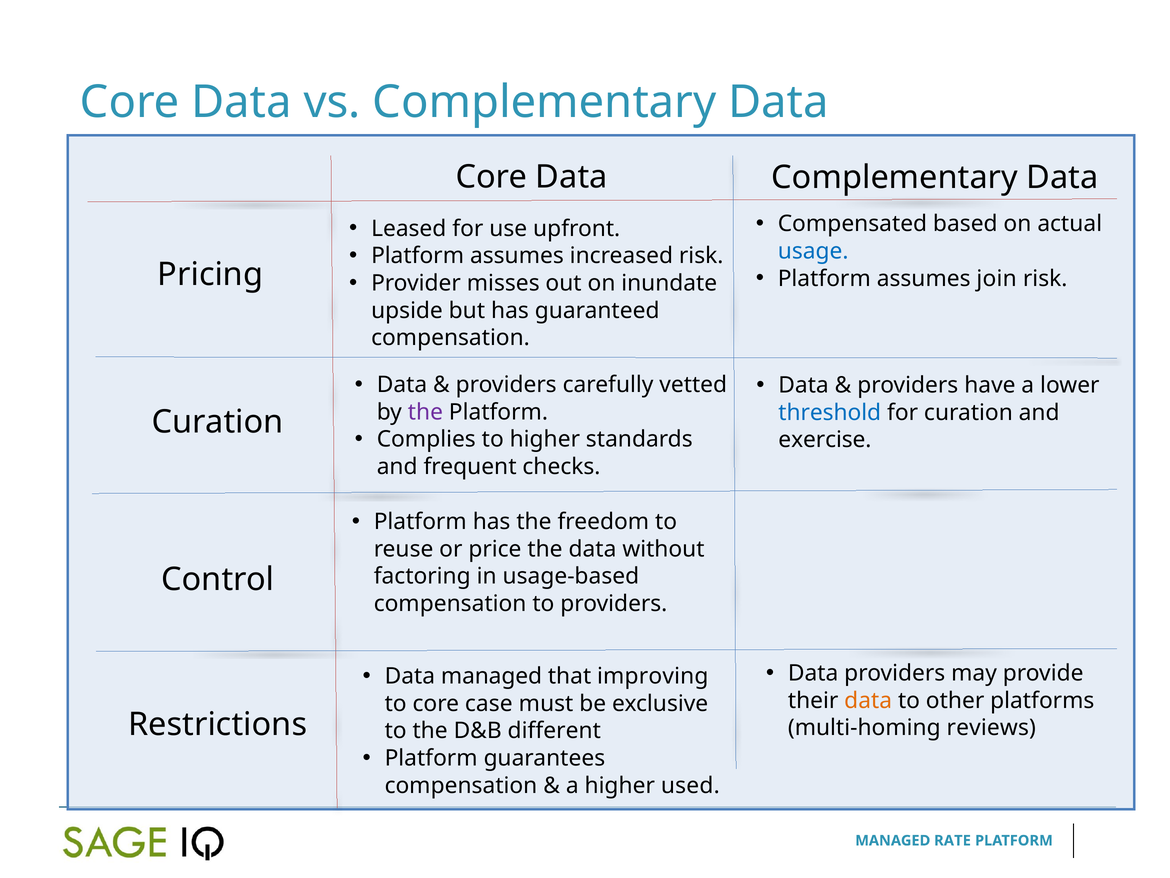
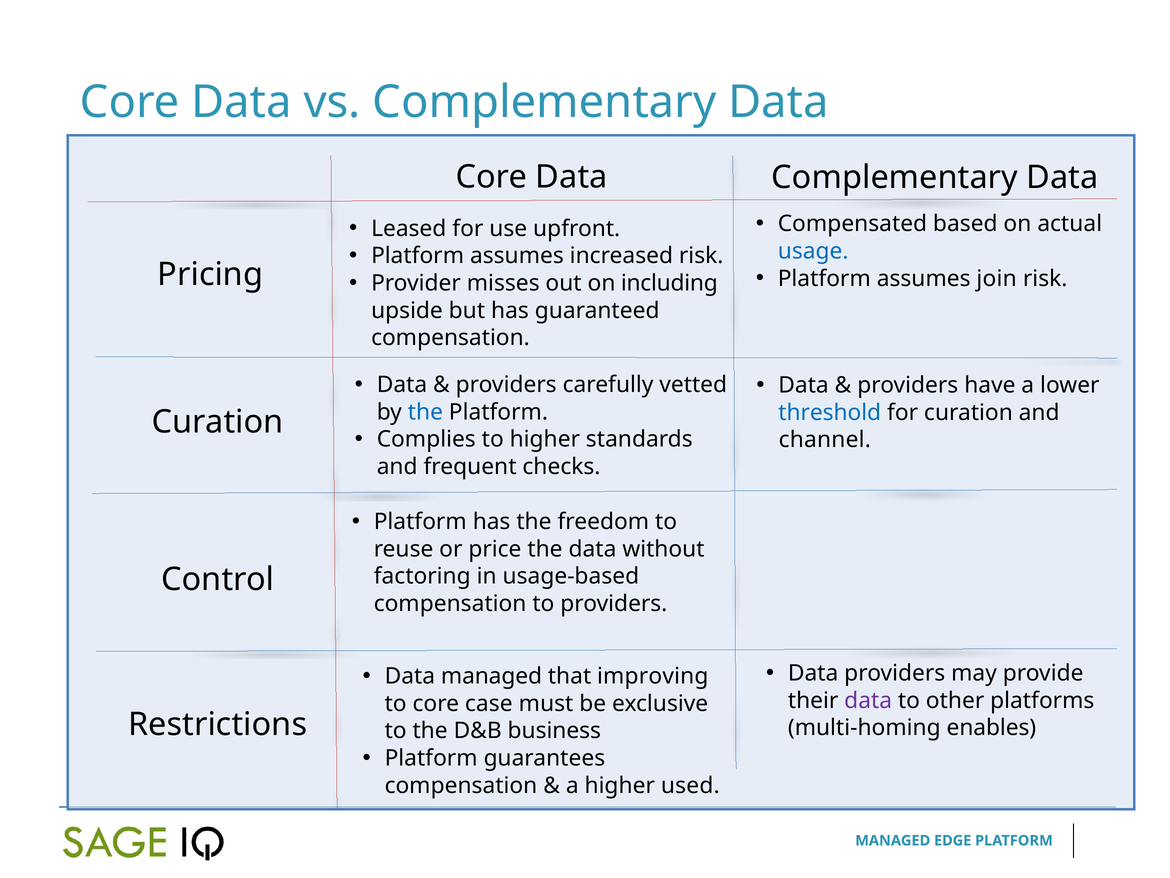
inundate: inundate -> including (669, 283)
the colour: purple -> blue (425, 412)
exercise: exercise -> channel (825, 440)
data colour: orange -> purple (868, 700)
reviews: reviews -> enables (991, 728)
different: different -> business (554, 731)
RATE: RATE -> EDGE (953, 840)
